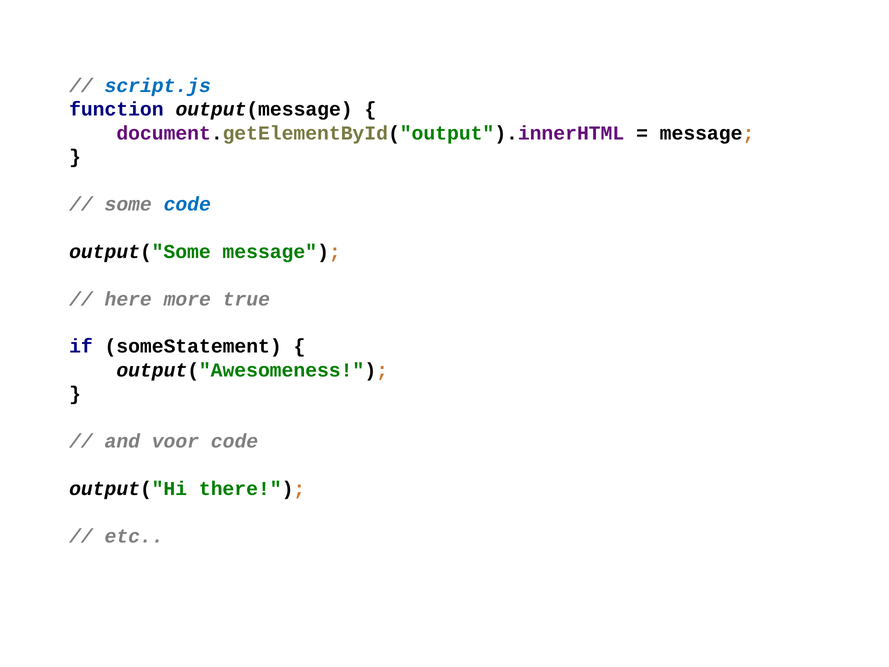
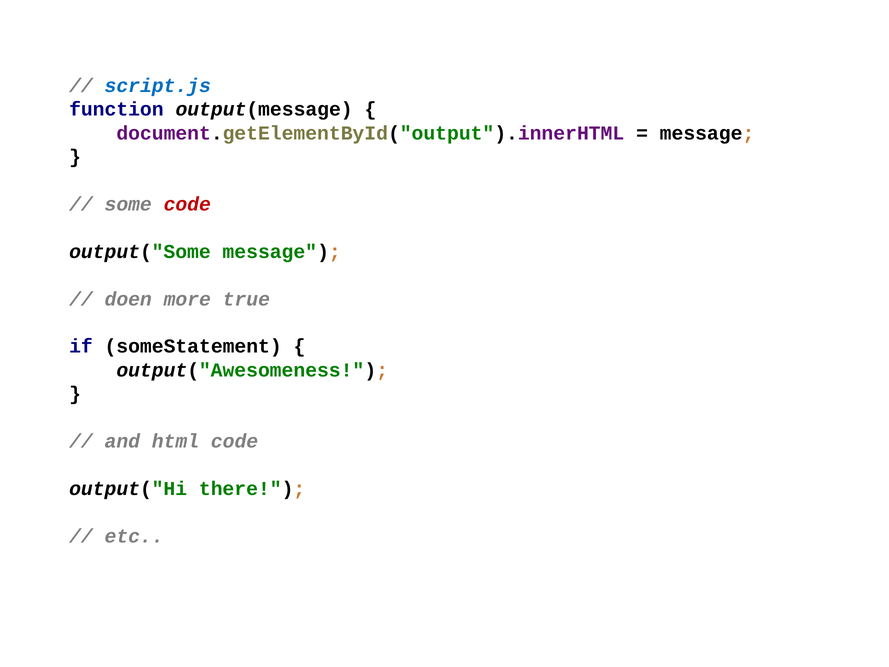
code colour: blue -> red (187, 204)
here: here -> doen (128, 299)
voor: voor -> html (175, 441)
